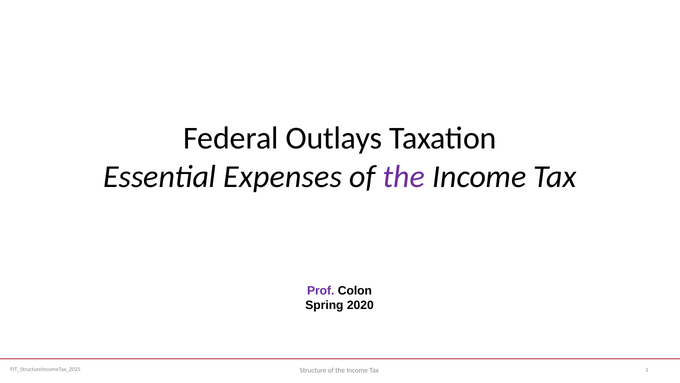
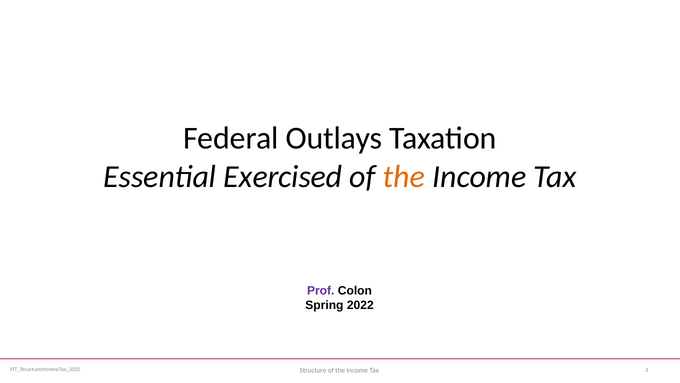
Expenses: Expenses -> Exercised (283, 176)
the colour: purple -> orange (404, 176)
2020: 2020 -> 2022 (360, 305)
